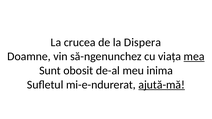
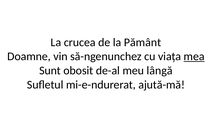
Dispera: Dispera -> Pământ (143, 42)
inima: inima -> lângă (160, 71)
ajută-mă underline: present -> none (162, 85)
